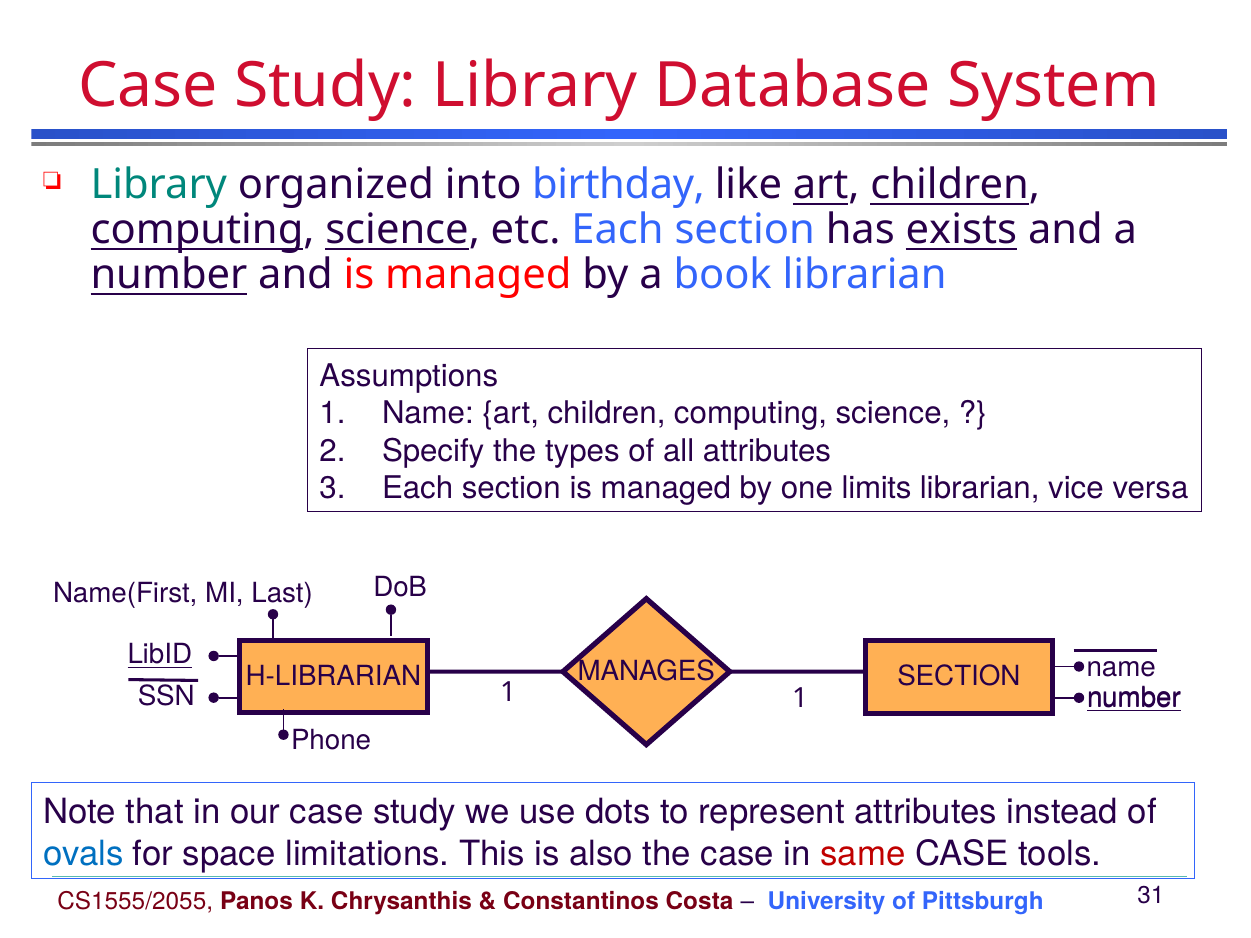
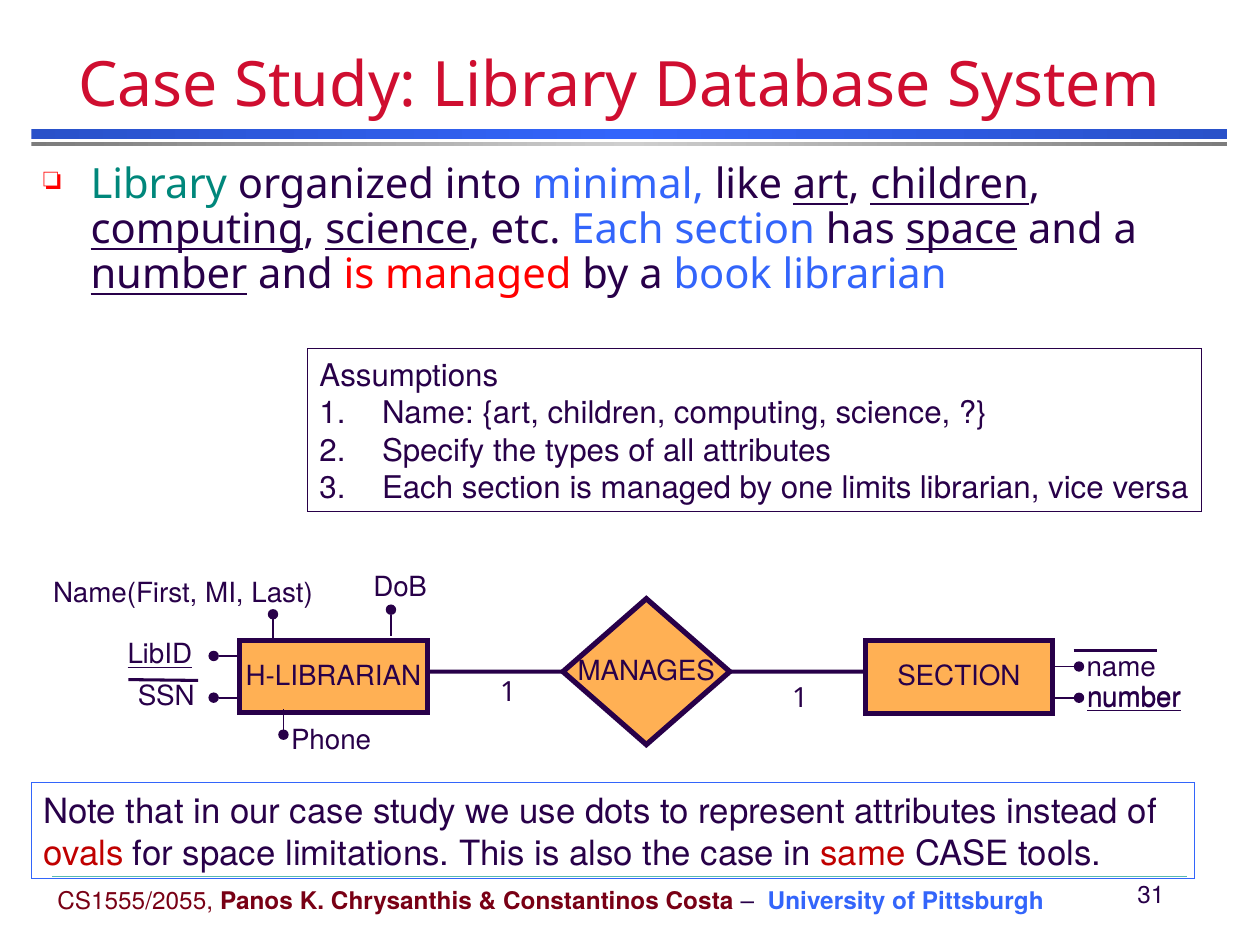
birthday: birthday -> minimal (618, 185)
has exists: exists -> space (962, 230)
ovals colour: blue -> red (84, 854)
